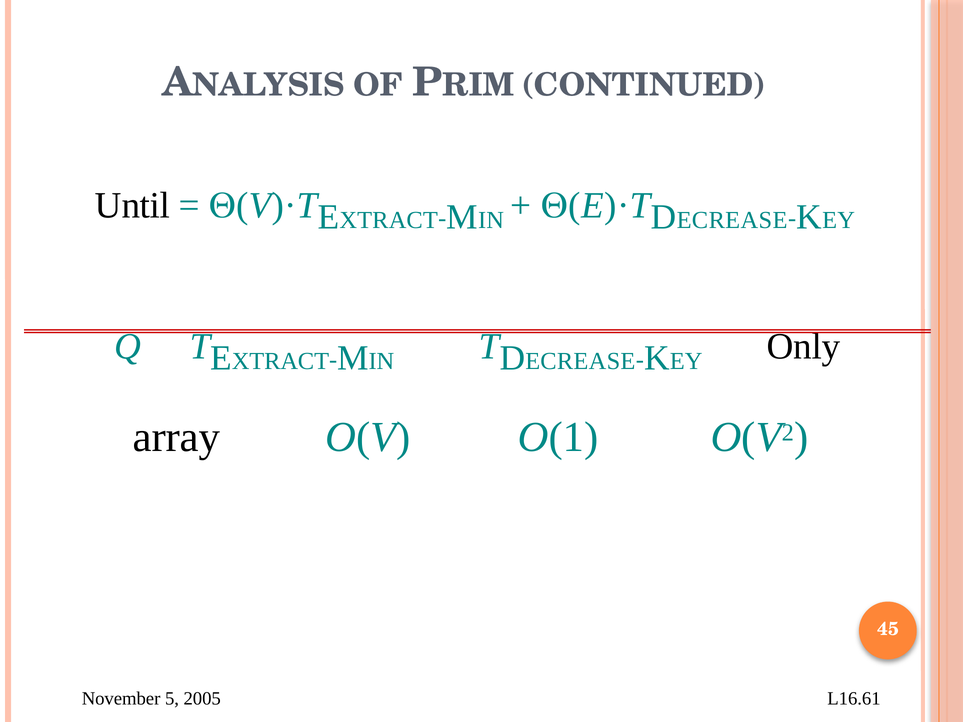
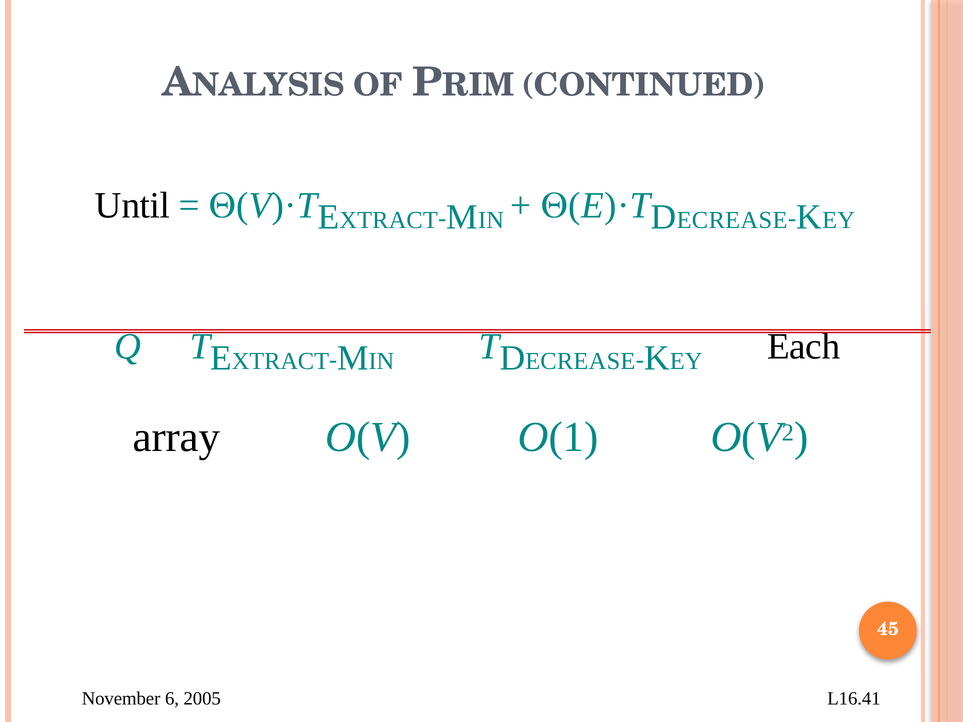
Only: Only -> Each (804, 347)
5: 5 -> 6 (172, 699)
L16.61: L16.61 -> L16.41 (854, 699)
